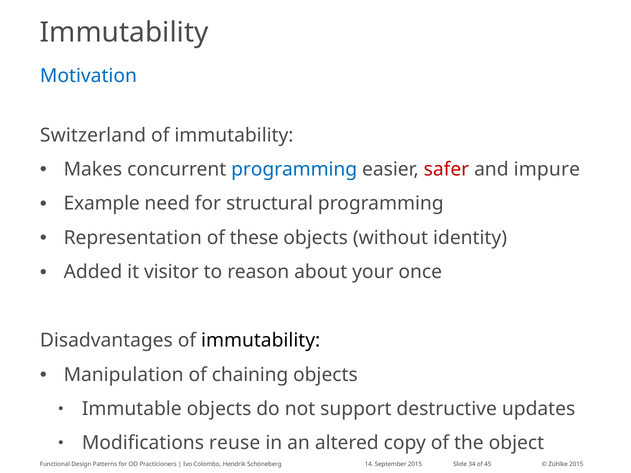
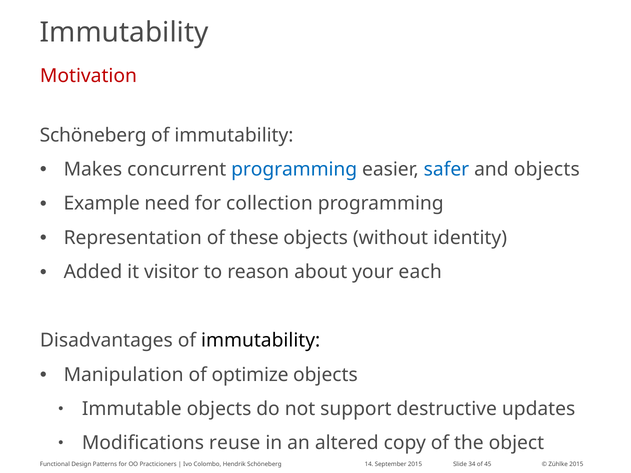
Motivation colour: blue -> red (88, 76)
Switzerland: Switzerland -> Schöneberg (93, 135)
safer colour: red -> blue (446, 169)
and impure: impure -> objects (547, 169)
structural: structural -> collection (269, 204)
once: once -> each (420, 272)
chaining: chaining -> optimize (250, 375)
